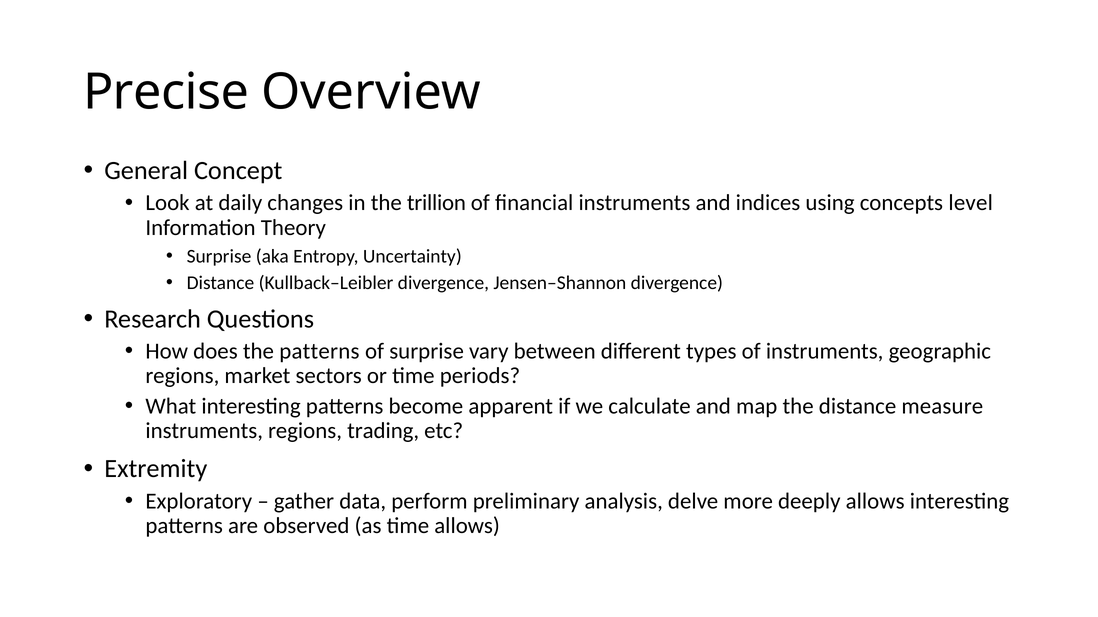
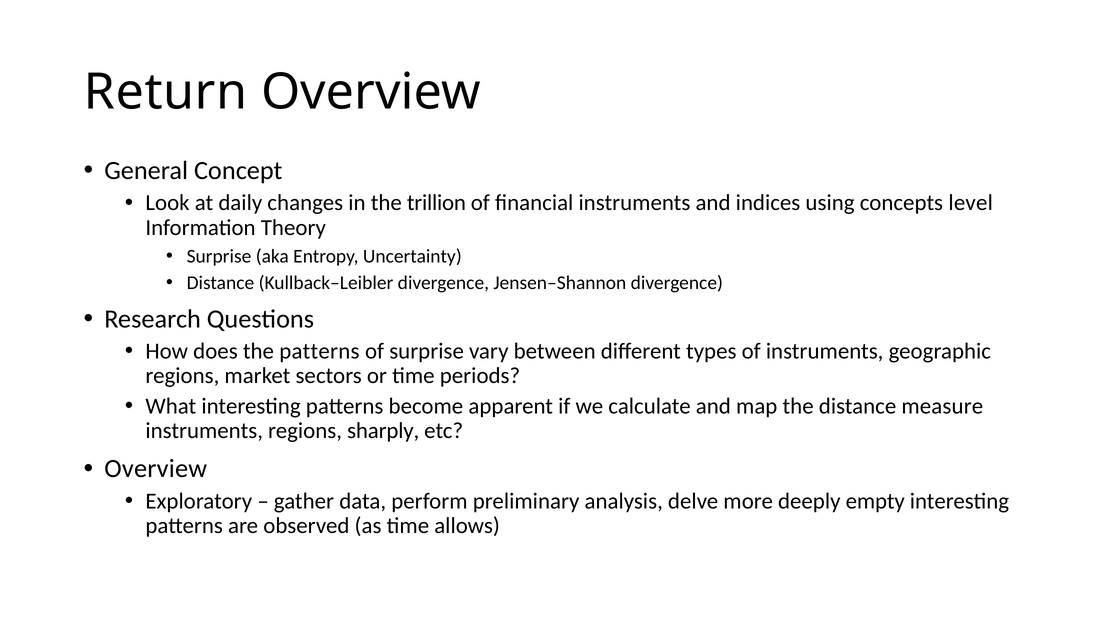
Precise: Precise -> Return (166, 92)
trading: trading -> sharply (383, 431)
Extremity: Extremity -> Overview (156, 469)
deeply allows: allows -> empty (875, 502)
